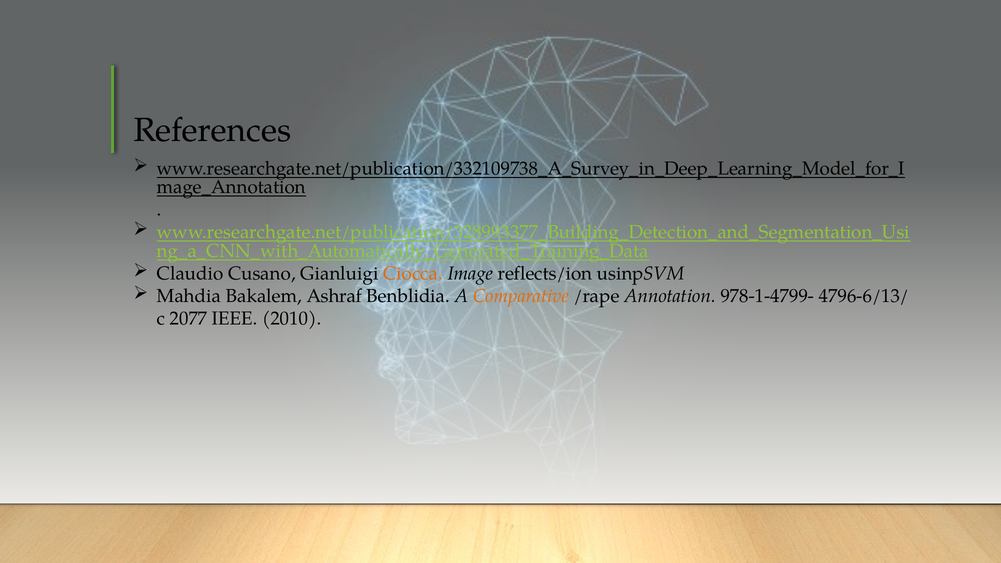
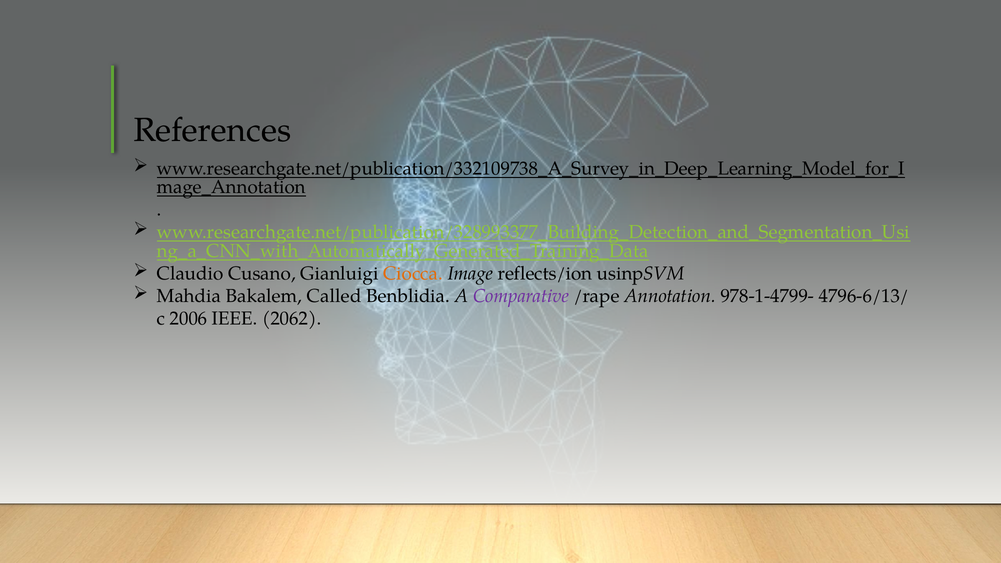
Ashraf: Ashraf -> Called (334, 296)
Comparative colour: orange -> purple (521, 296)
2077: 2077 -> 2006 (189, 319)
2010: 2010 -> 2062 (292, 319)
